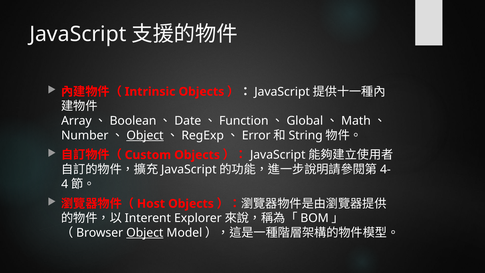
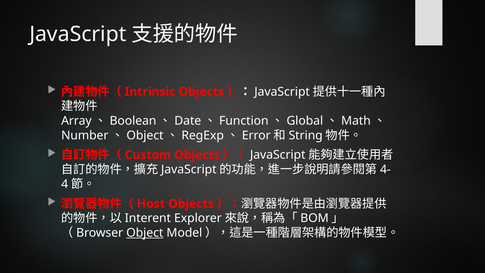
Object underline: present -> none (145, 135)
